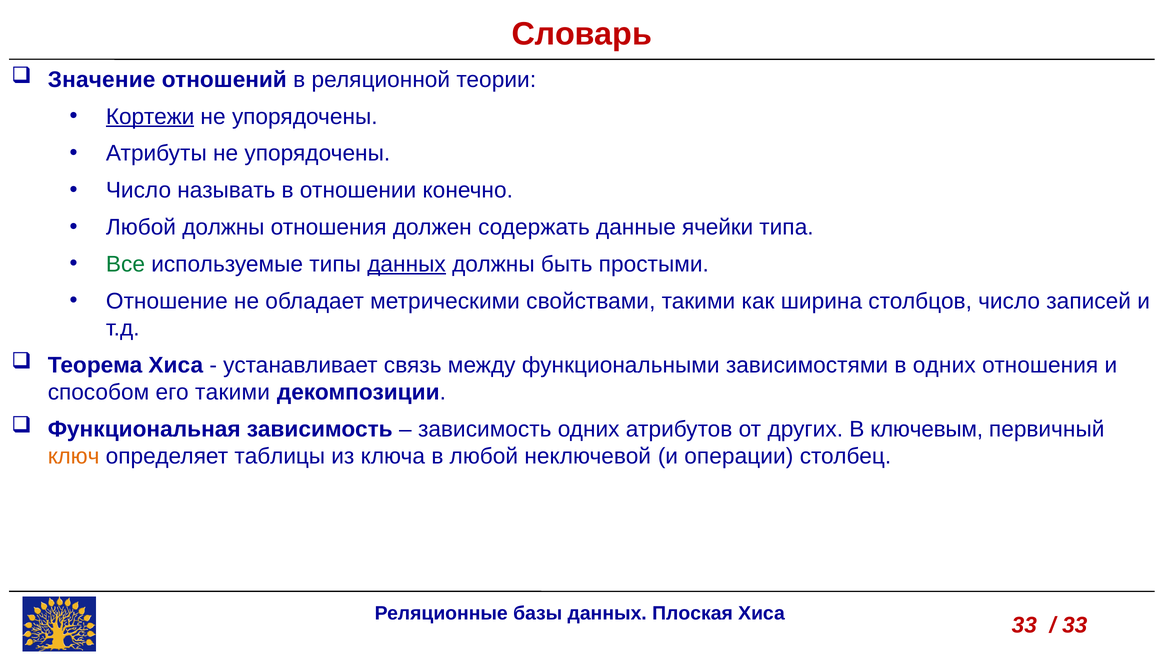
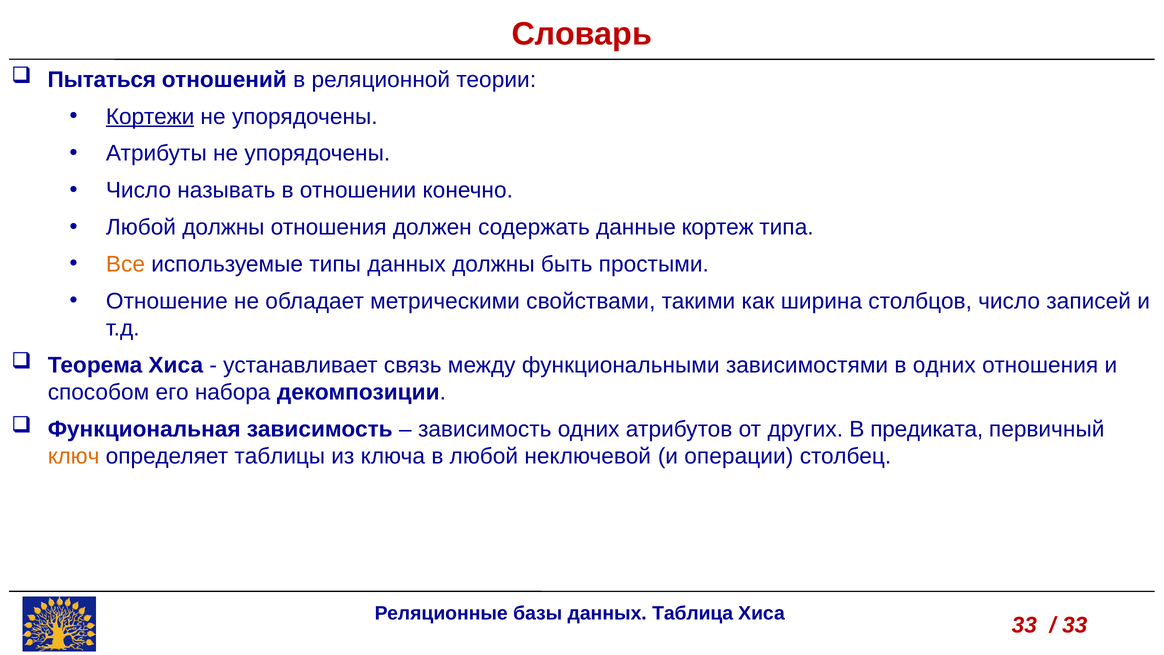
Значение: Значение -> Пытаться (102, 80)
ячейки: ячейки -> кортеж (718, 227)
Все colour: green -> orange (125, 264)
данных underline: present -> none (407, 264)
его такими: такими -> набора (233, 392)
ключевым: ключевым -> предиката (927, 429)
Плоская: Плоская -> Таблица (693, 613)
